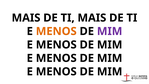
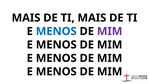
MENOS colour: orange -> blue (56, 31)
